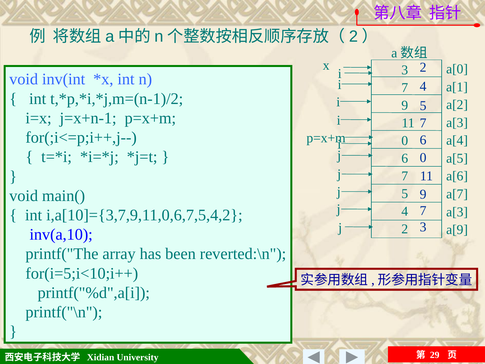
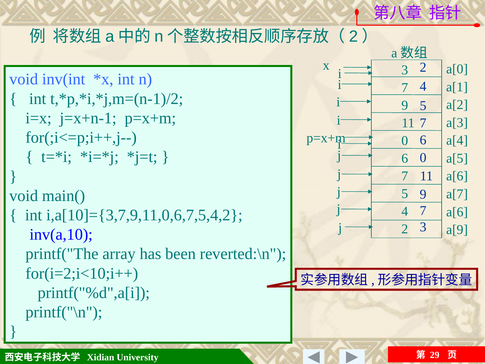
a[3: a[3 -> a[6 (457, 212)
for(i=5;i<10;i++: for(i=5;i<10;i++ -> for(i=2;i<10;i++ (82, 273)
